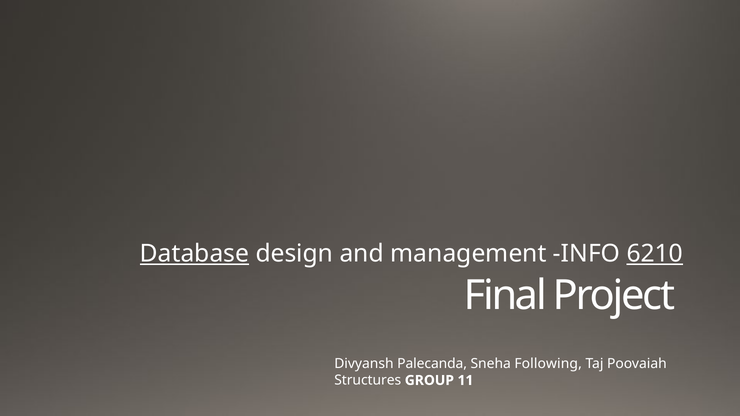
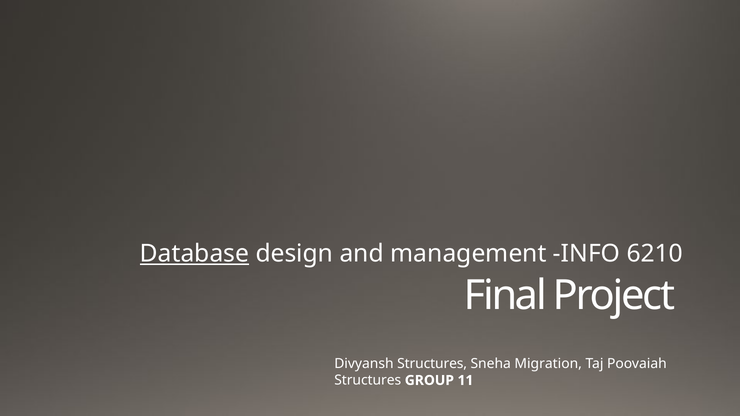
6210 underline: present -> none (655, 254)
Divyansh Palecanda: Palecanda -> Structures (432, 364)
Following: Following -> Migration (548, 364)
